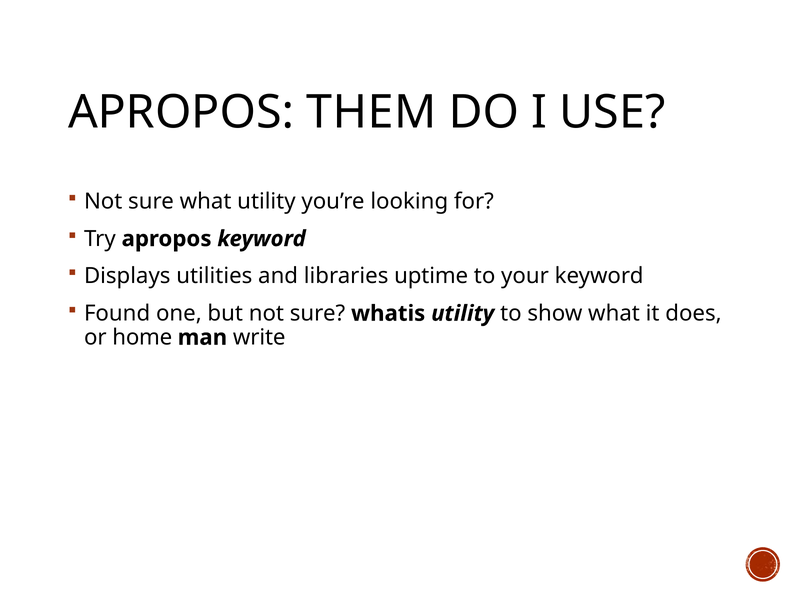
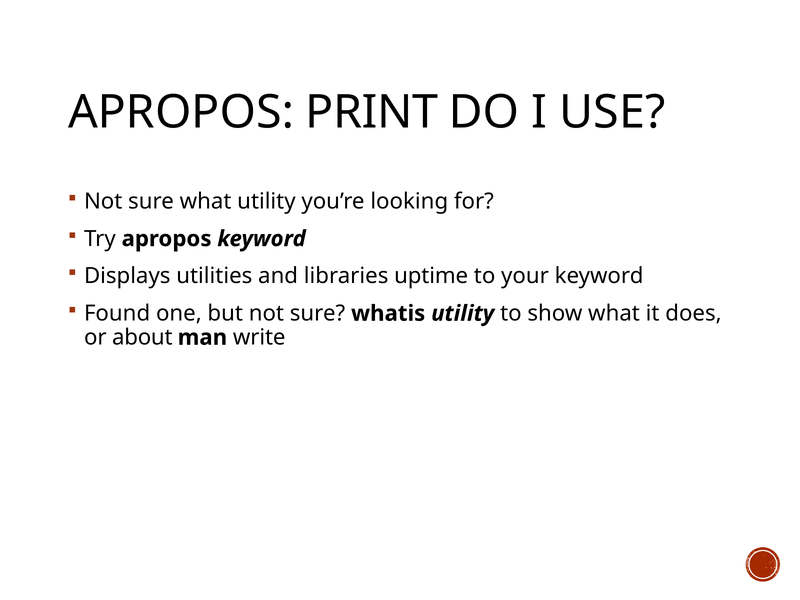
THEM: THEM -> PRINT (372, 112)
home: home -> about (142, 337)
